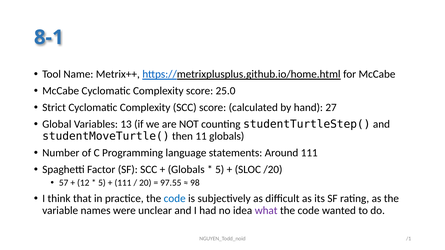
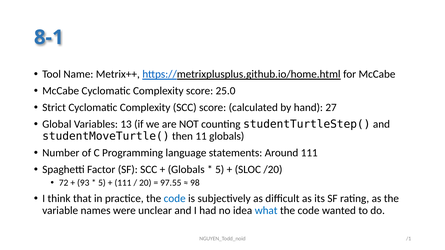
57: 57 -> 72 (64, 183)
12: 12 -> 93 (83, 183)
what colour: purple -> blue (266, 211)
